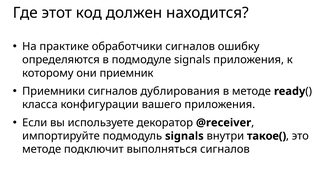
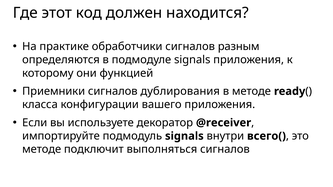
ошибку: ошибку -> разным (239, 47)
приемник: приемник -> функцией (126, 73)
такое(: такое( -> всего( (266, 136)
